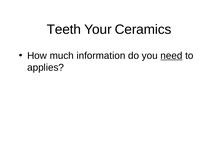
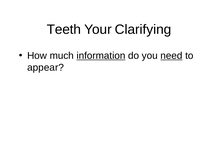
Ceramics: Ceramics -> Clarifying (143, 30)
information underline: none -> present (101, 56)
applies: applies -> appear (46, 68)
